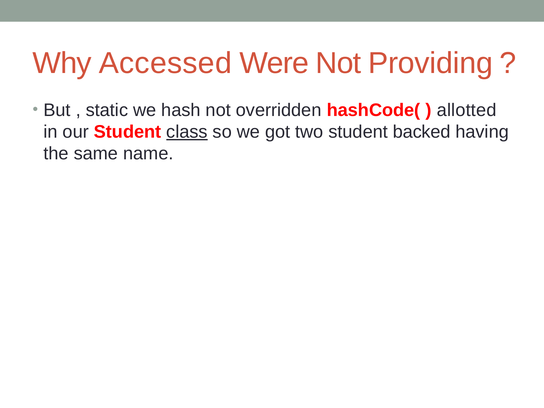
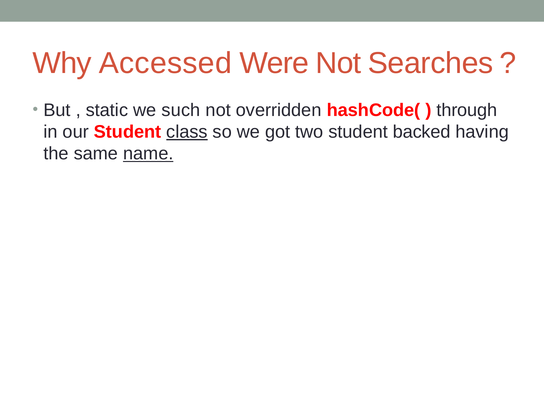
Providing: Providing -> Searches (431, 63)
hash: hash -> such (181, 110)
allotted: allotted -> through (467, 110)
name underline: none -> present (148, 154)
